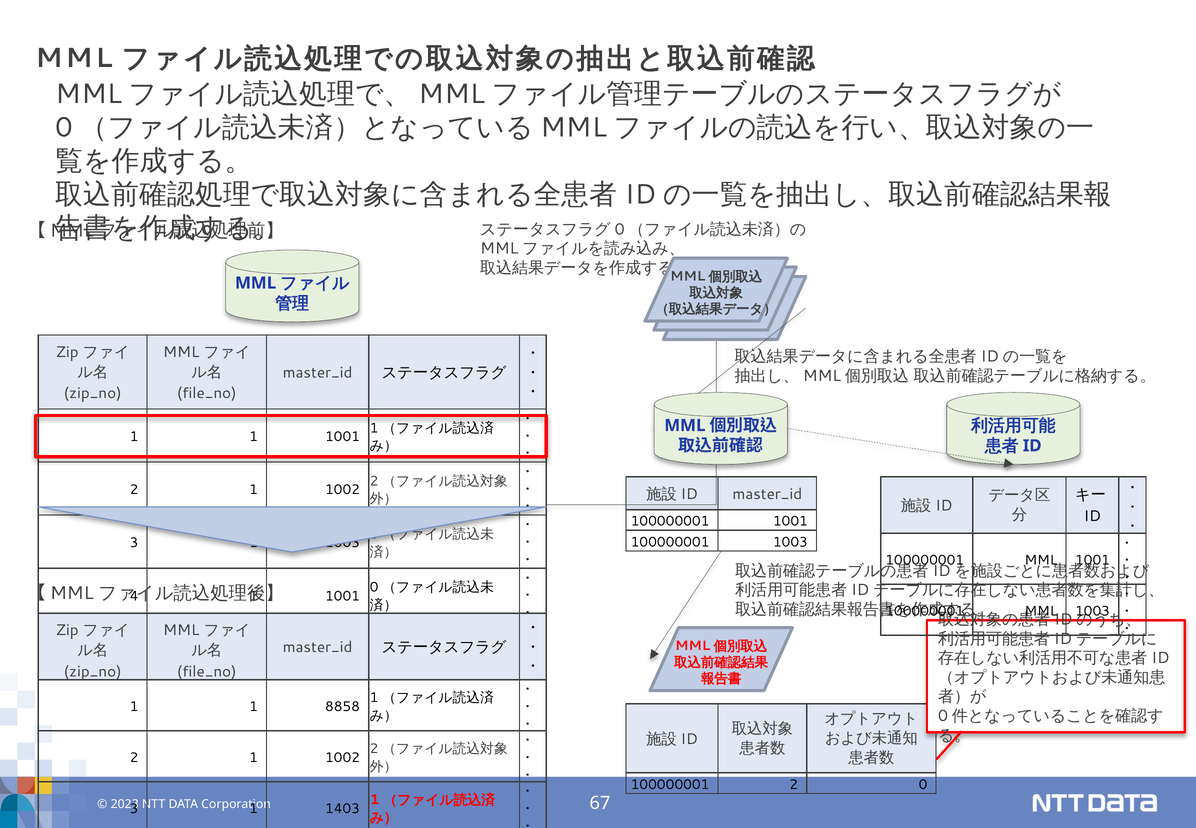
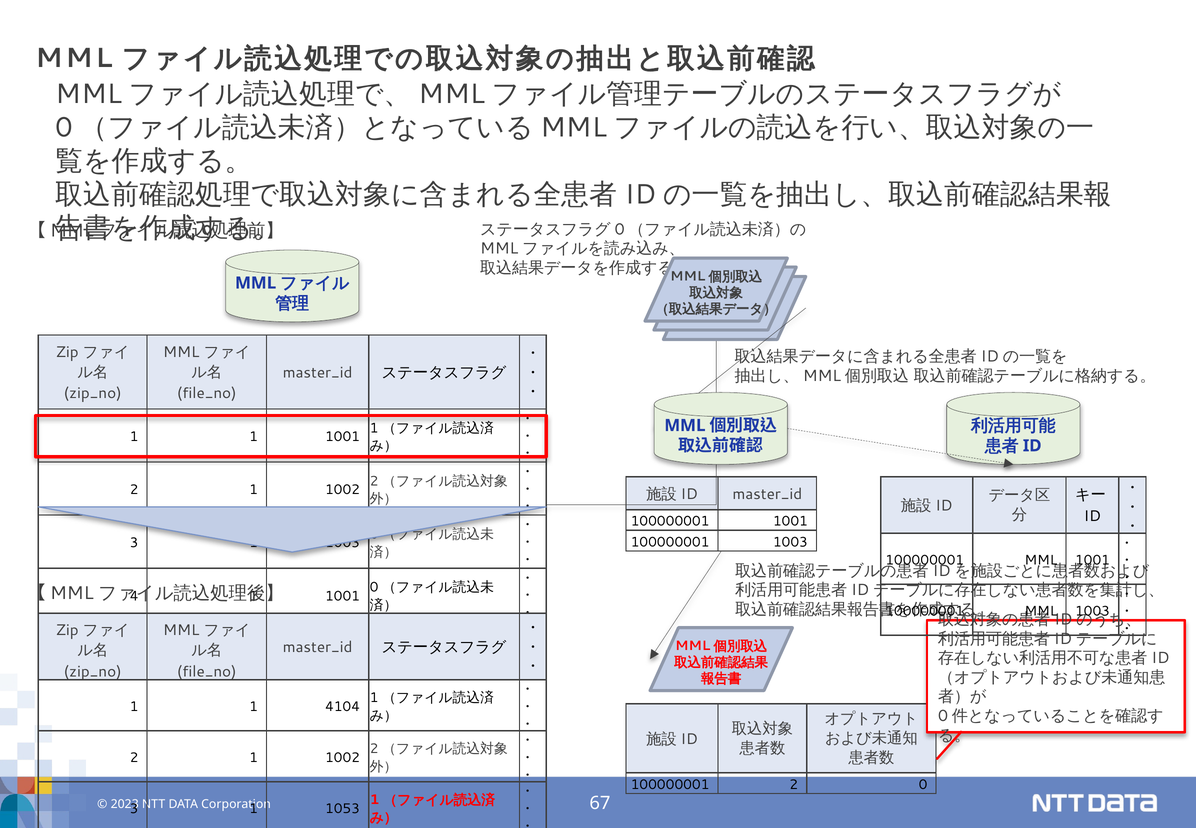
8858: 8858 -> 4104 (342, 706)
1403: 1403 -> 1053 (342, 808)
